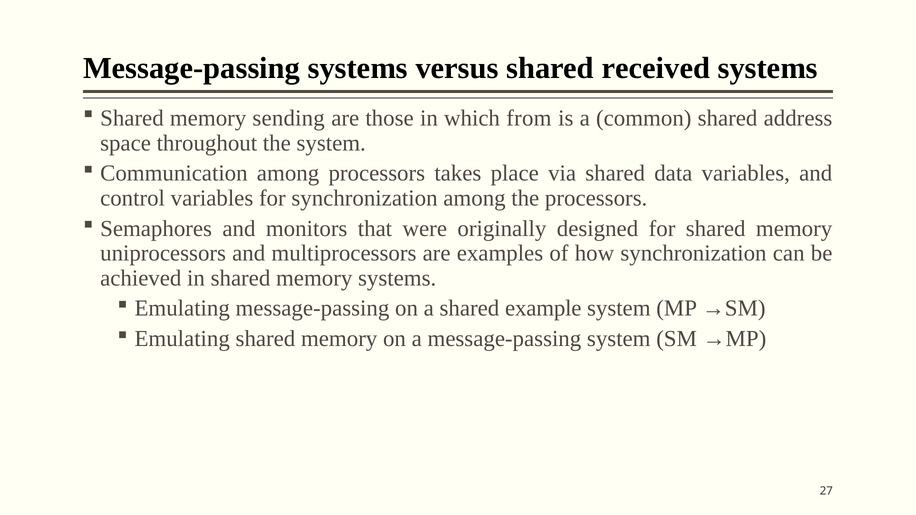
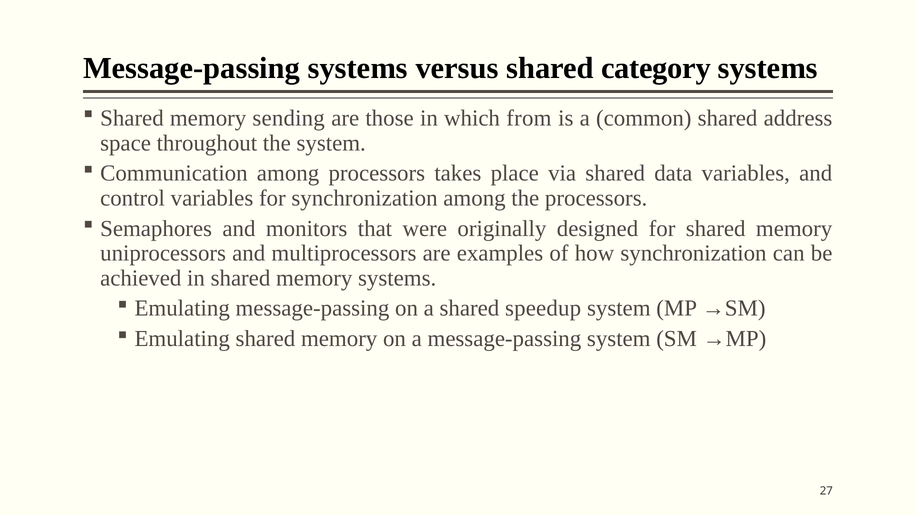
received: received -> category (656, 68)
example: example -> speedup (543, 309)
